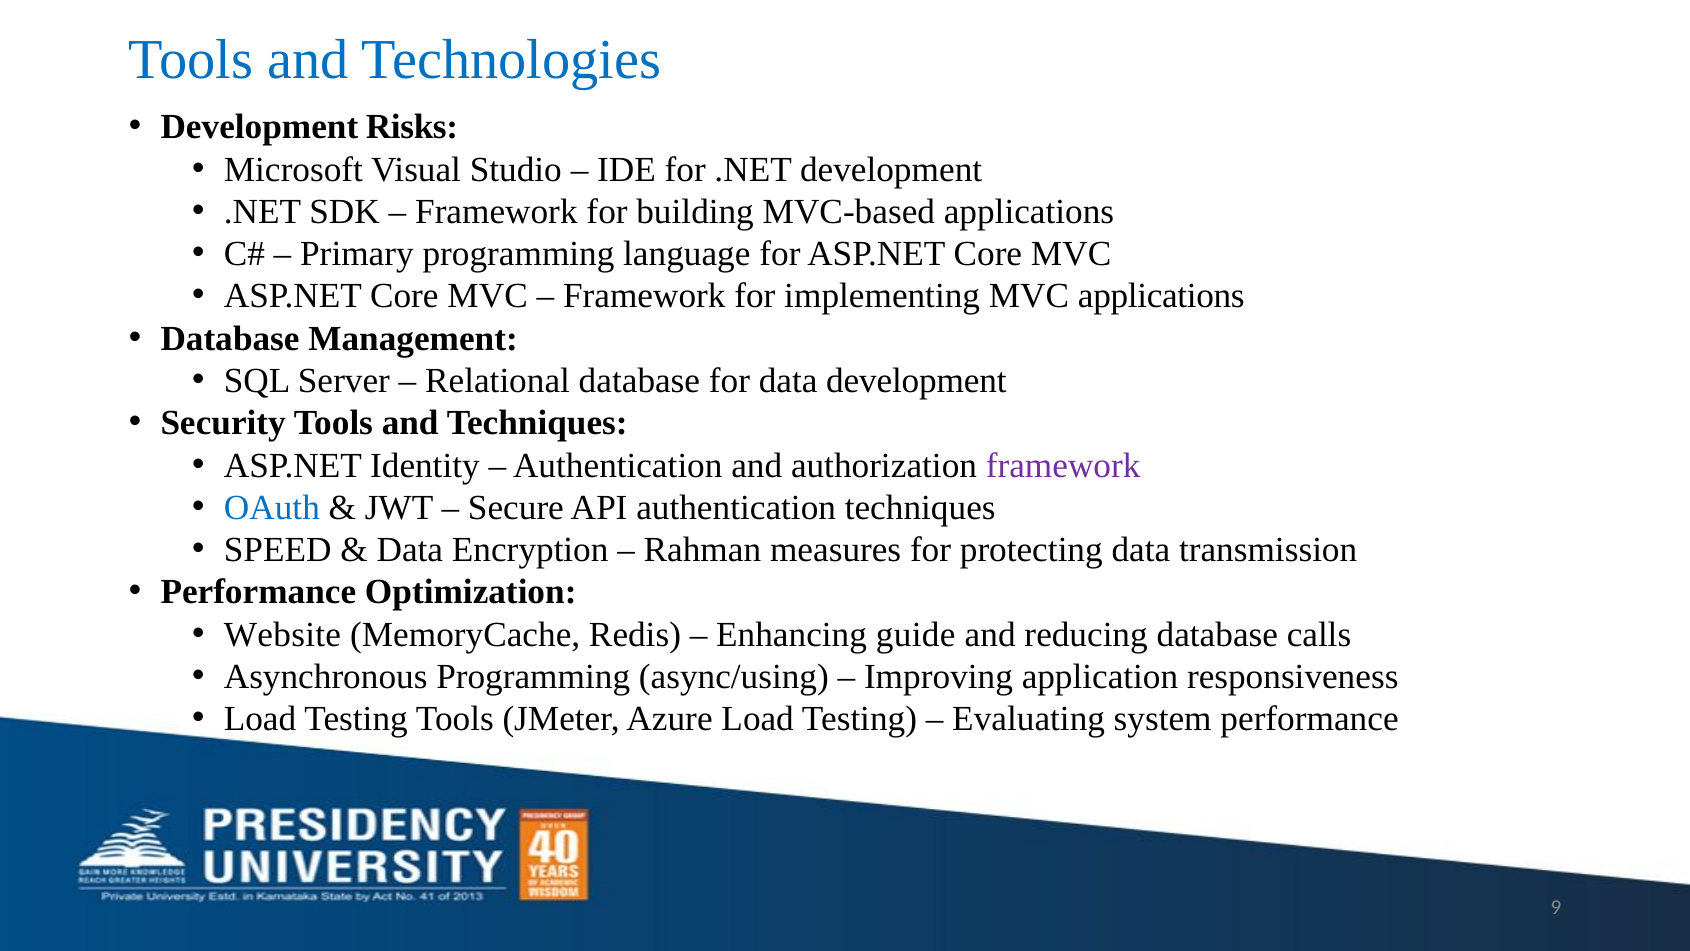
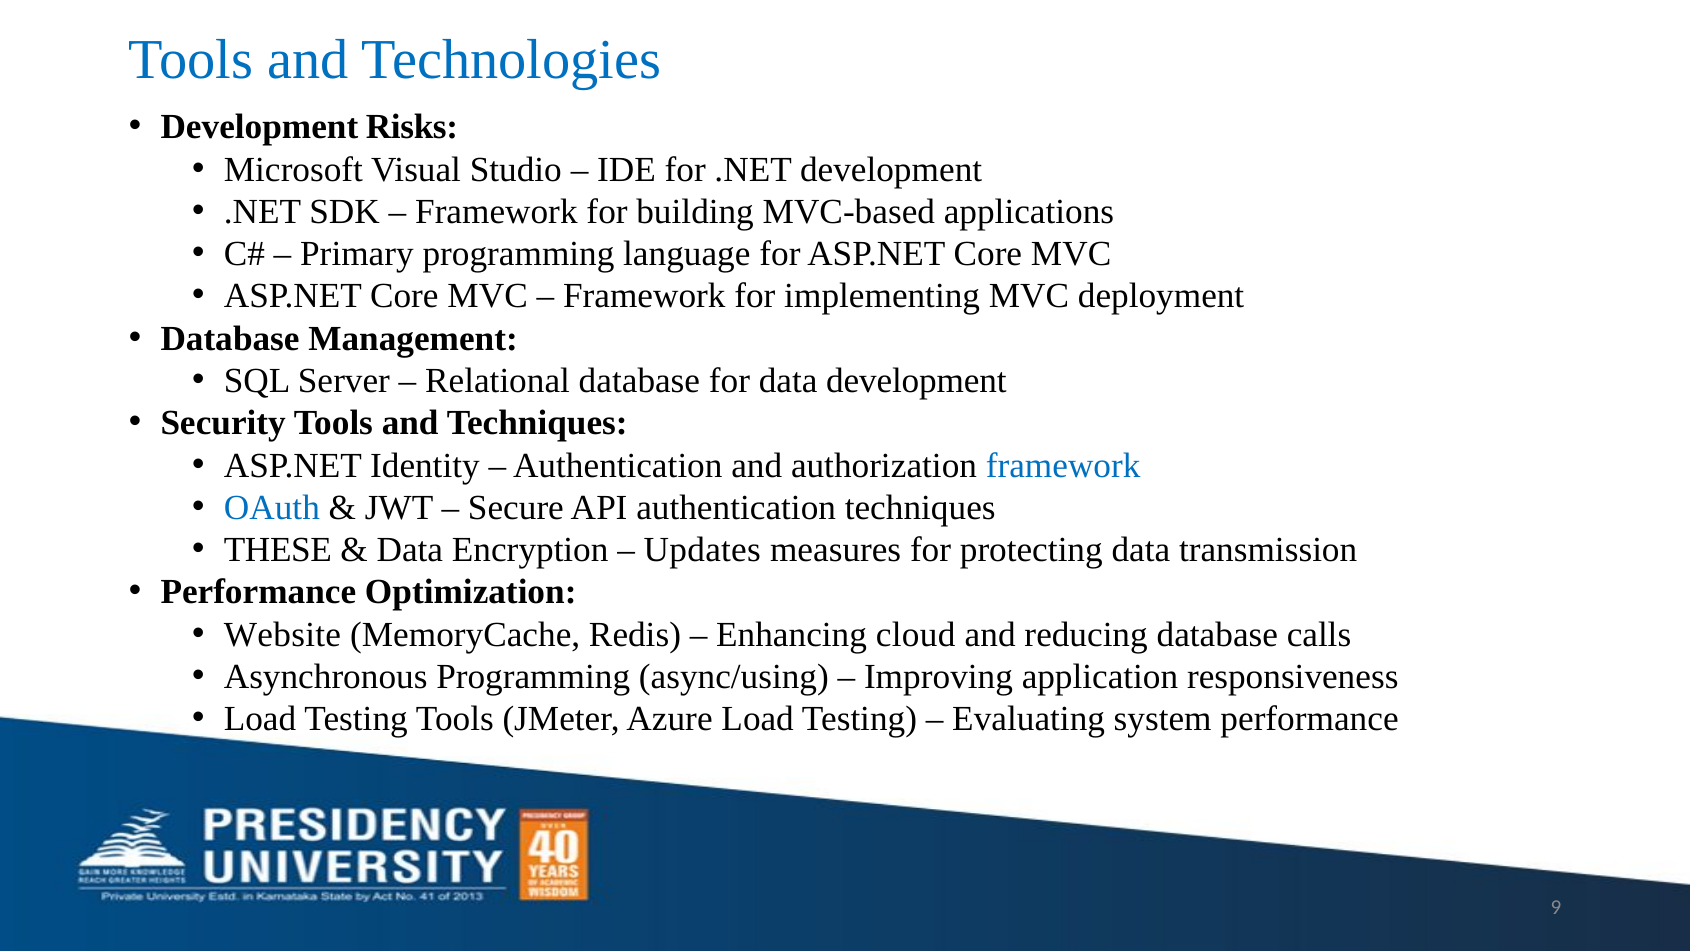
MVC applications: applications -> deployment (1161, 296)
framework colour: purple -> blue (1063, 465)
SPEED: SPEED -> THESE (278, 550)
Rahman: Rahman -> Updates (702, 550)
guide: guide -> cloud (916, 634)
